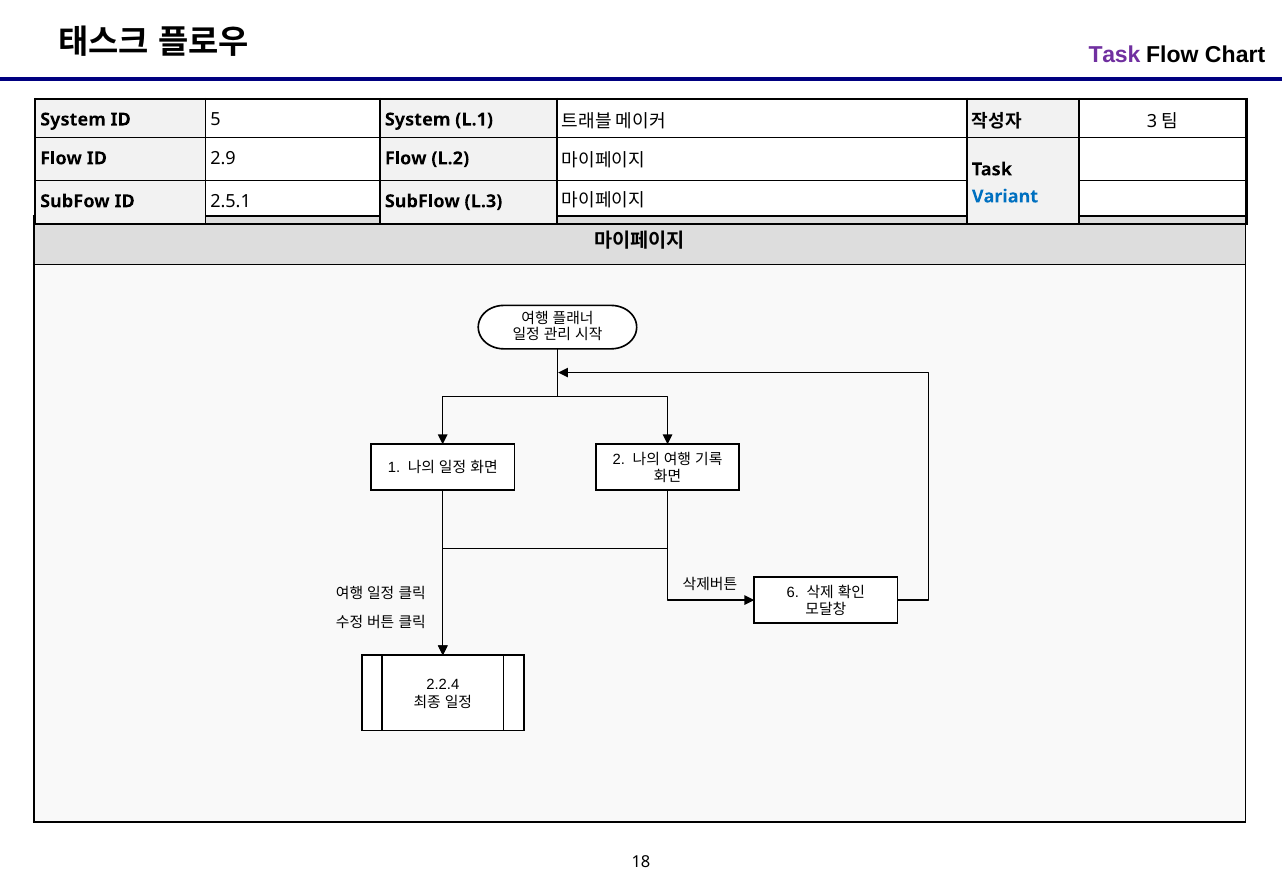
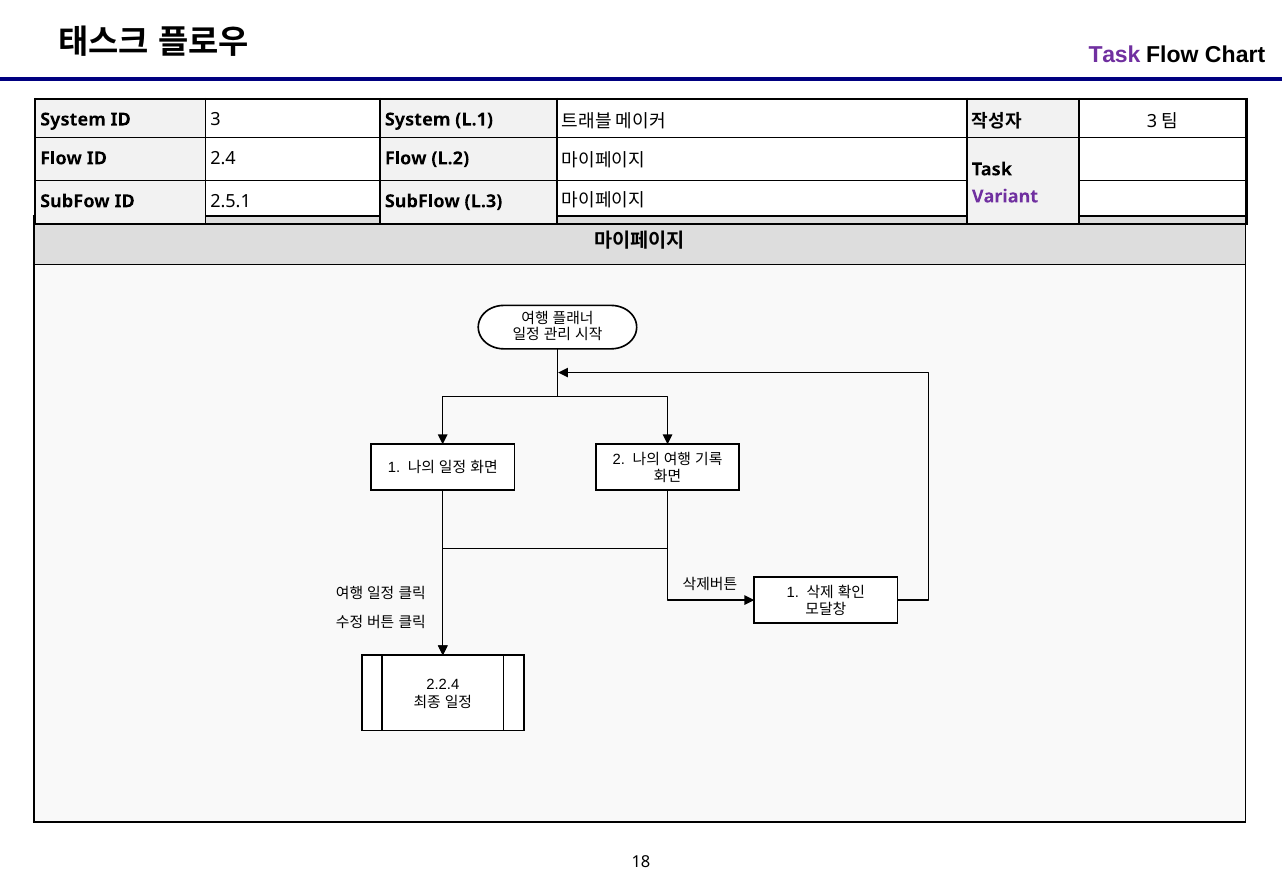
ID 5: 5 -> 3 (215, 120)
2.9: 2.9 -> 2.4 (223, 158)
Variant colour: blue -> purple (1005, 197)
6: 6 -> 1 (793, 593)
